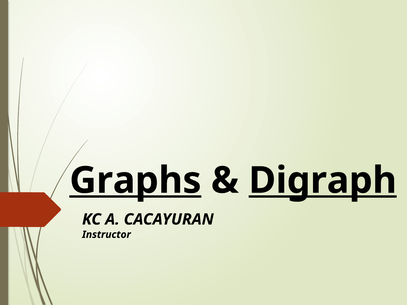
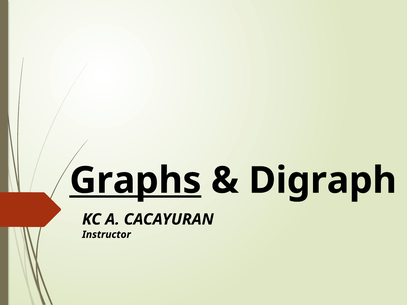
Digraph underline: present -> none (323, 181)
